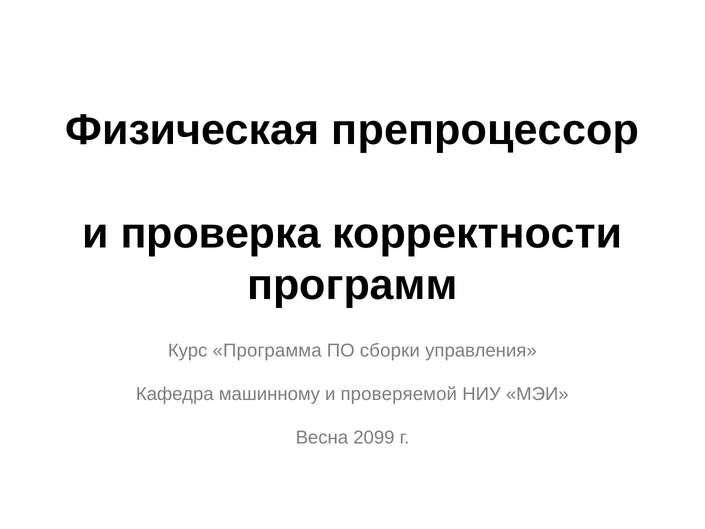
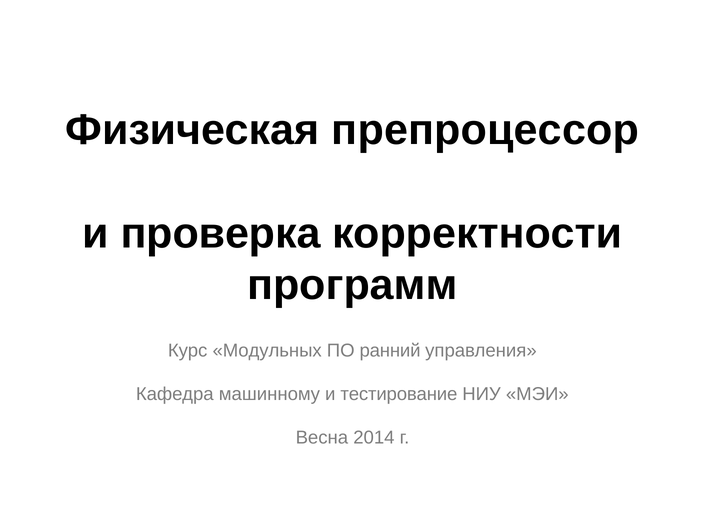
Программа: Программа -> Модульных (267, 351)
сборки: сборки -> ранний (390, 351)
проверяемой: проверяемой -> тестирование (399, 394)
2099: 2099 -> 2014 (374, 437)
